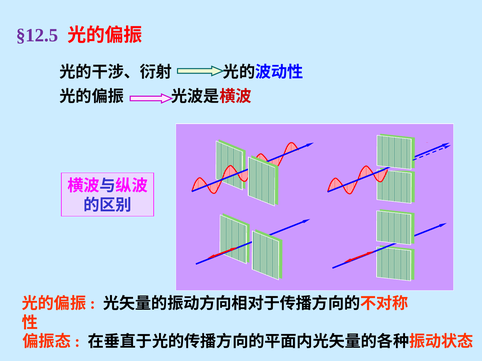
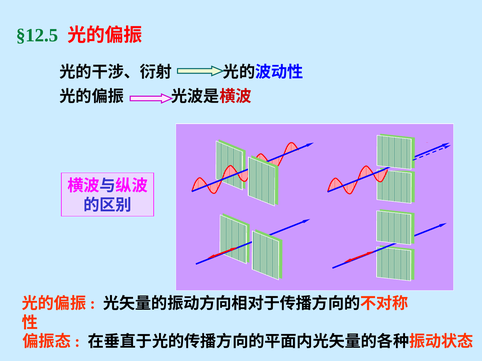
§12.5 colour: purple -> green (37, 36)
